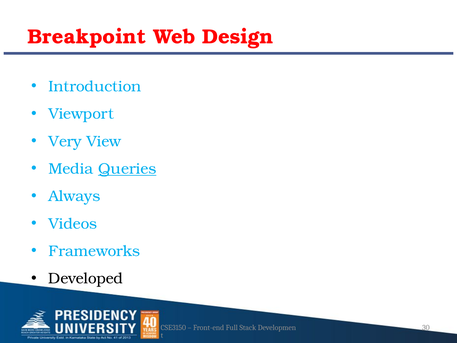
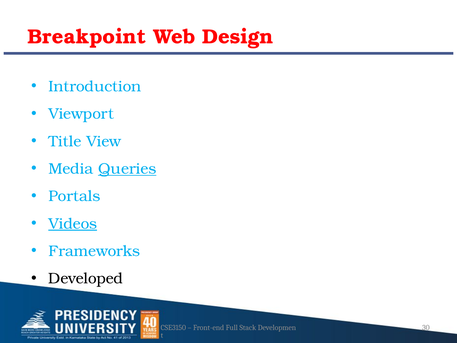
Very: Very -> Title (65, 141)
Always: Always -> Portals (74, 196)
Videos underline: none -> present (73, 223)
